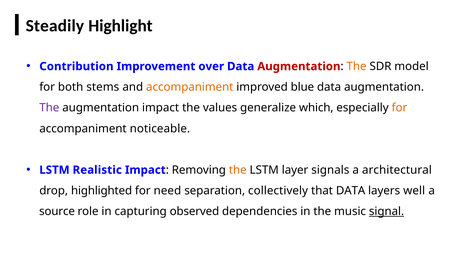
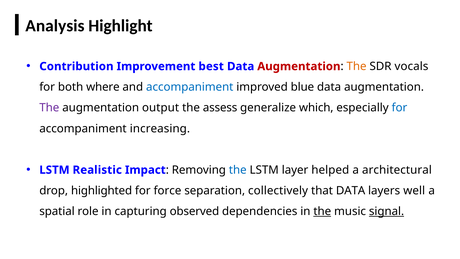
Steadily: Steadily -> Analysis (55, 26)
over: over -> best (211, 66)
model: model -> vocals (411, 66)
stems: stems -> where (103, 87)
accompaniment colour: orange -> blue (190, 87)
augmentation impact: impact -> output (161, 108)
values: values -> assess (220, 108)
for colour: orange -> blue (399, 108)
noticeable: noticeable -> increasing (160, 128)
the colour: orange -> blue (238, 170)
signals: signals -> helped (330, 170)
need: need -> force (167, 191)
source: source -> spatial (57, 211)
the underline: none -> present (322, 211)
